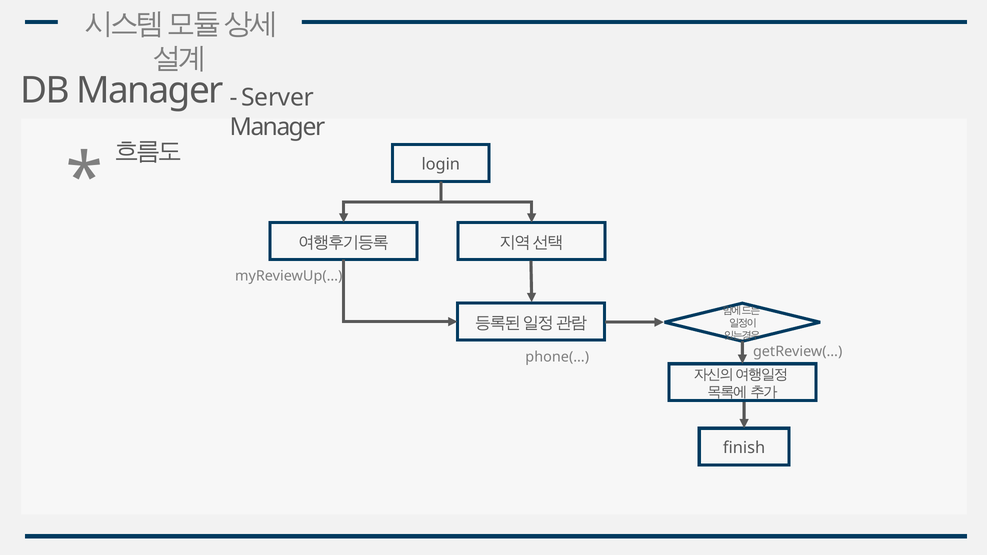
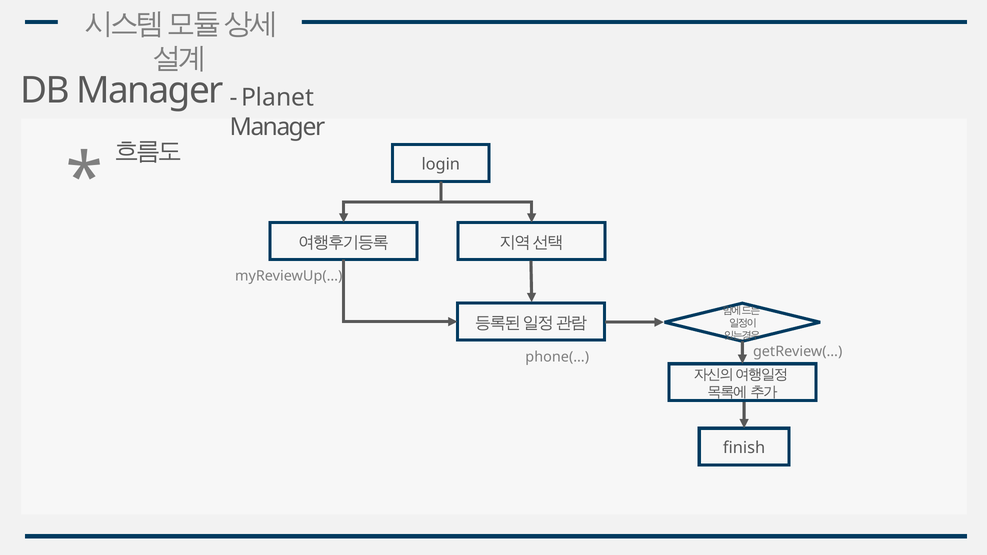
Server: Server -> Planet (278, 98)
